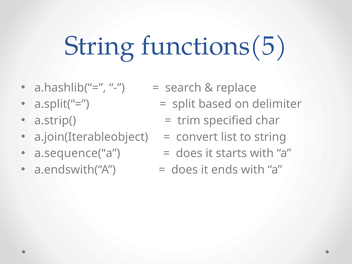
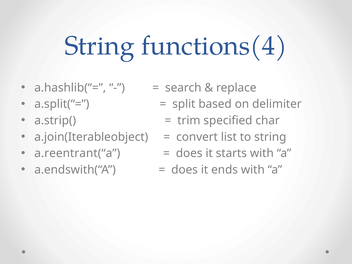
functions(5: functions(5 -> functions(4 (214, 46)
a.sequence(“a: a.sequence(“a -> a.reentrant(“a (77, 153)
